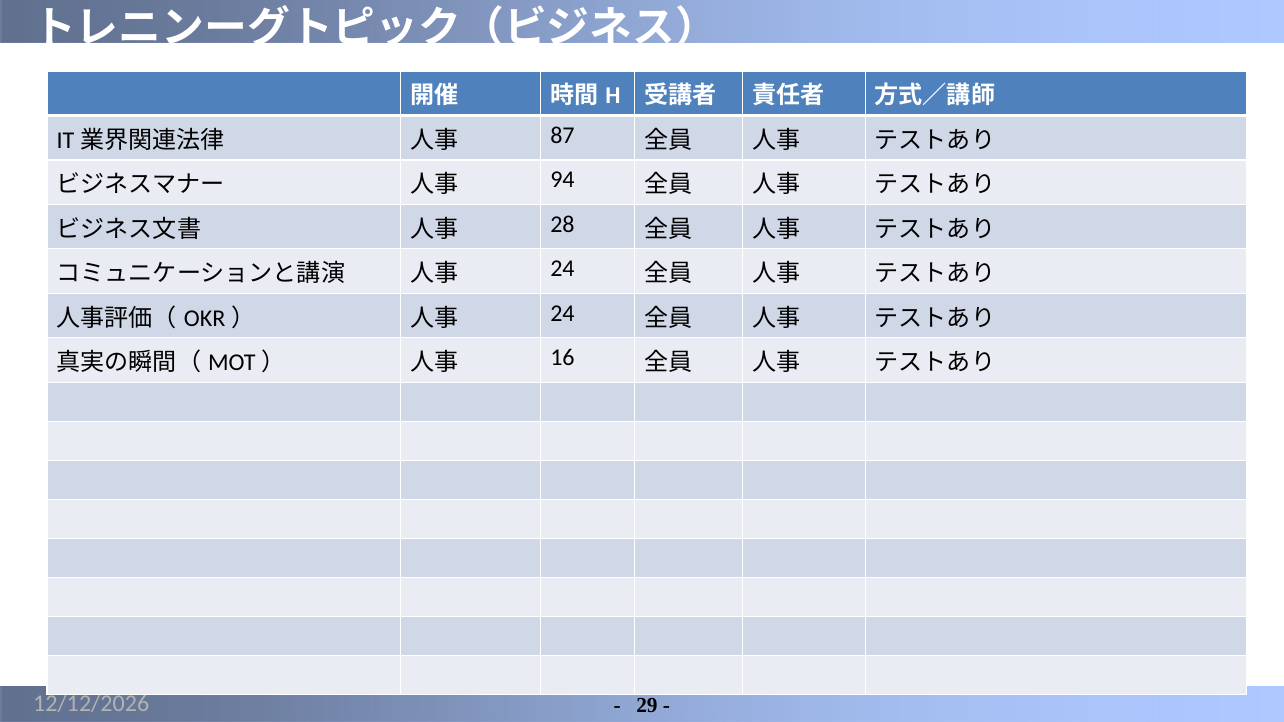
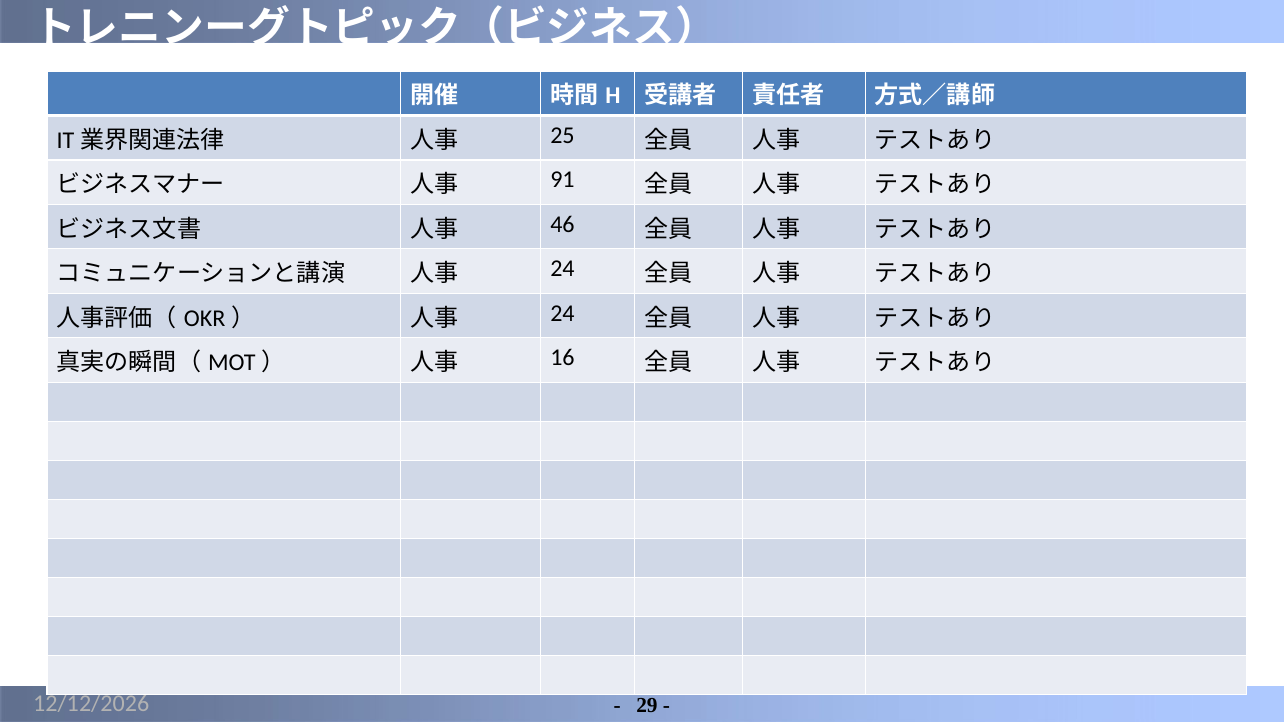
87: 87 -> 25 (562, 135)
94: 94 -> 91 (562, 180)
28: 28 -> 46 (562, 224)
